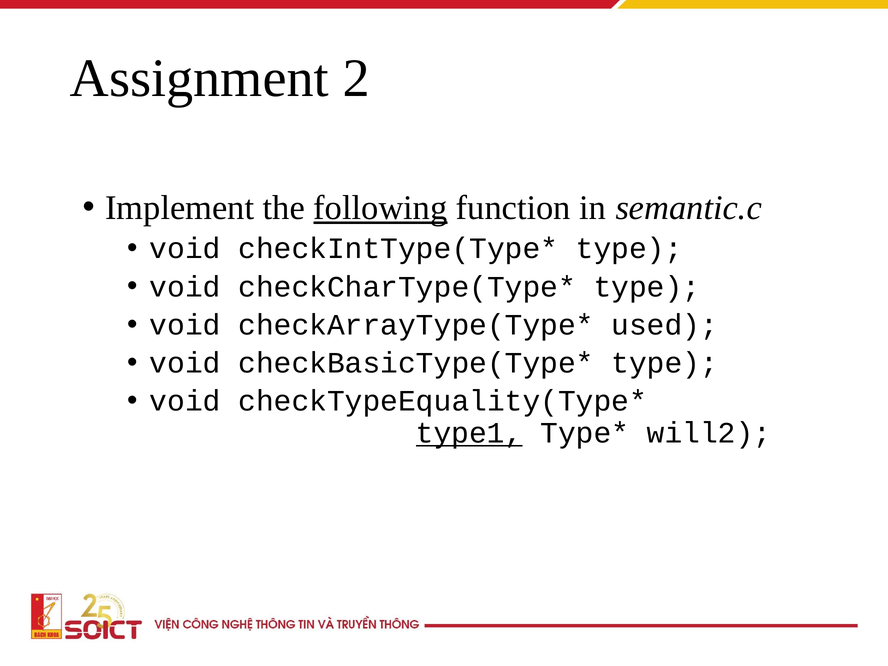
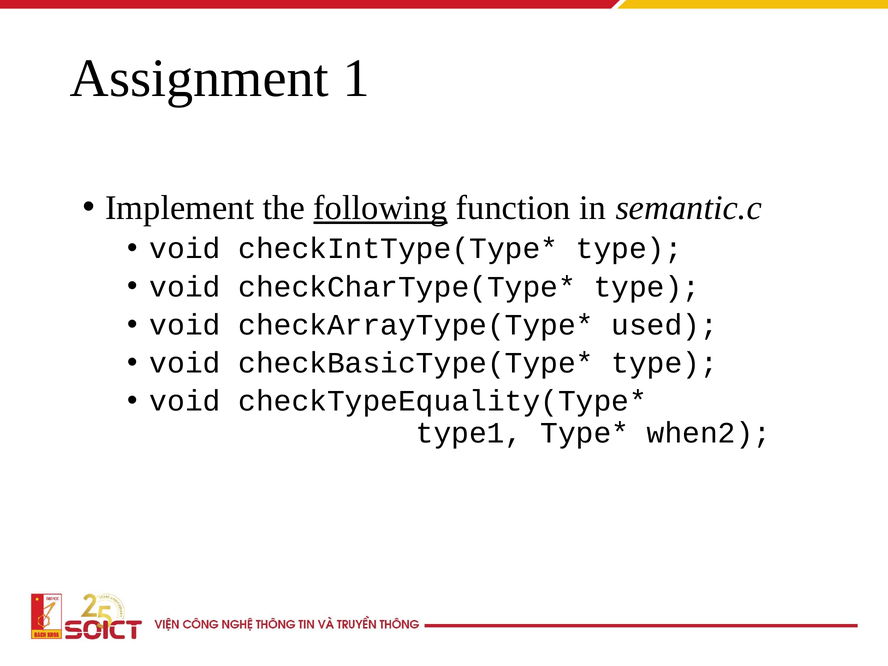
2: 2 -> 1 (356, 78)
type1 underline: present -> none (469, 433)
will2: will2 -> when2 (709, 433)
